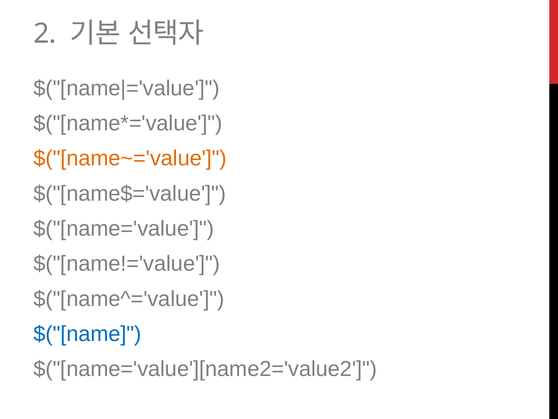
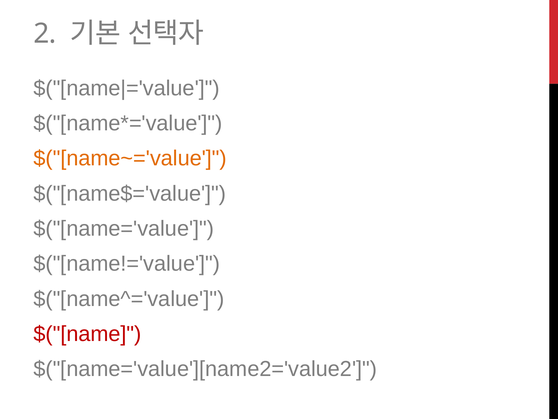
$("[name colour: blue -> red (87, 334)
